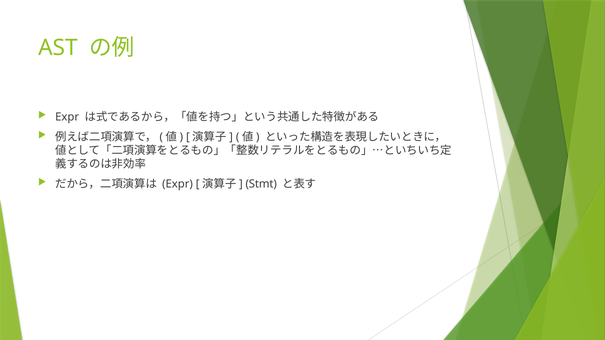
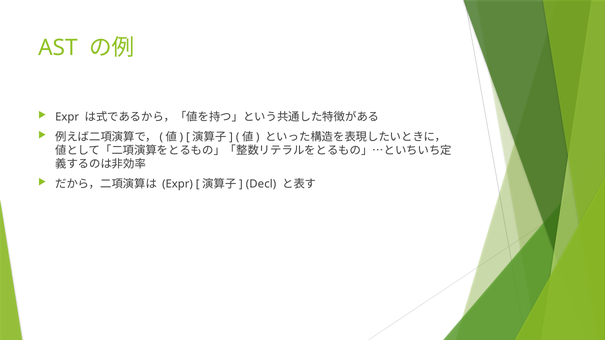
Stmt: Stmt -> Decl (261, 184)
